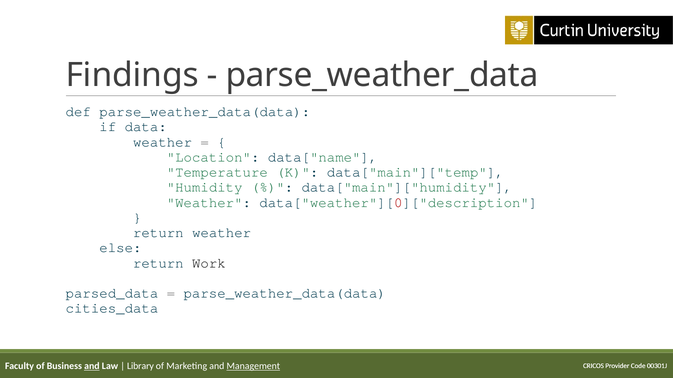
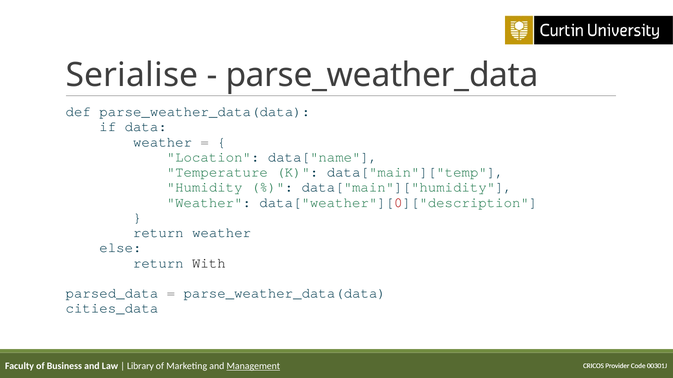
Findings: Findings -> Serialise (132, 75)
Work: Work -> With (209, 263)
and underline: present -> none (92, 367)
